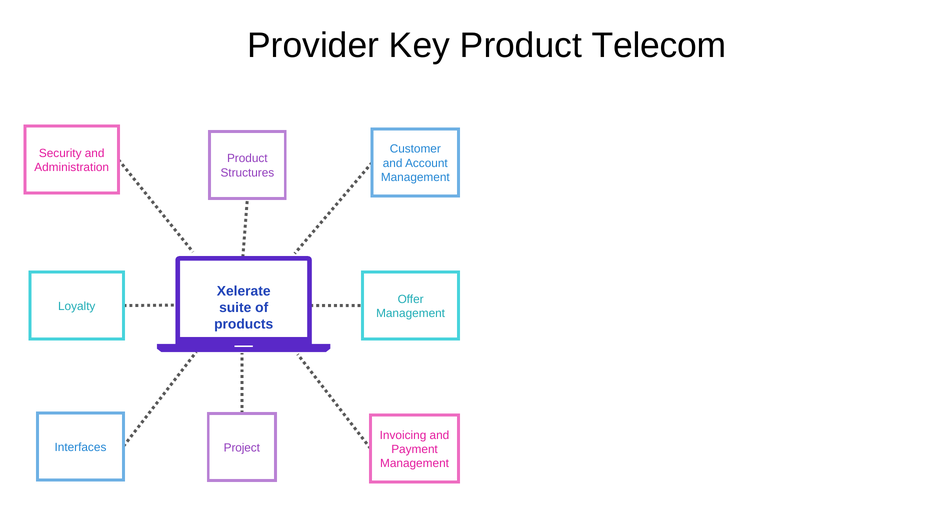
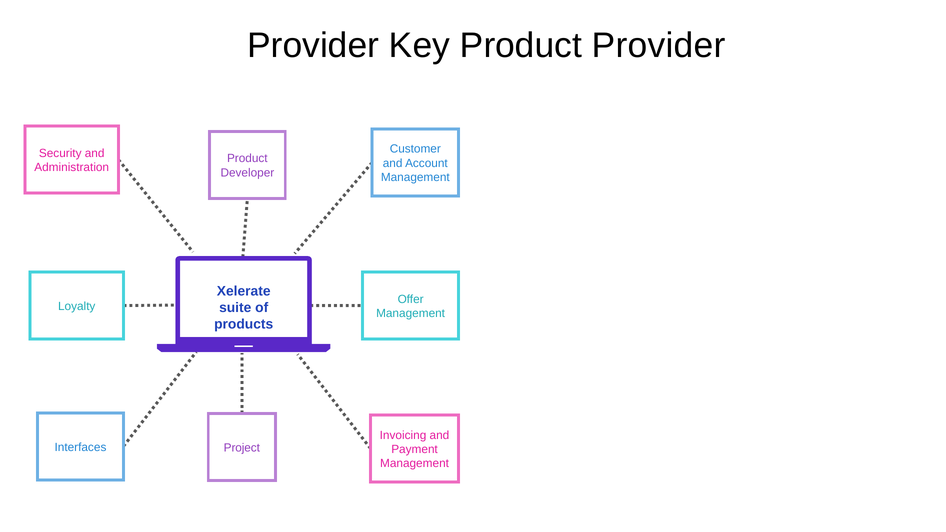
Product Telecom: Telecom -> Provider (659, 46)
Structures: Structures -> Developer (247, 173)
